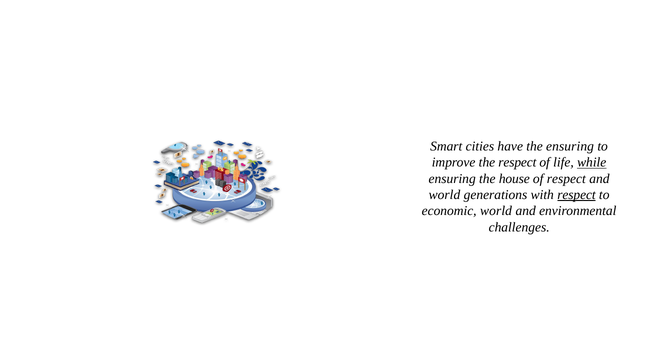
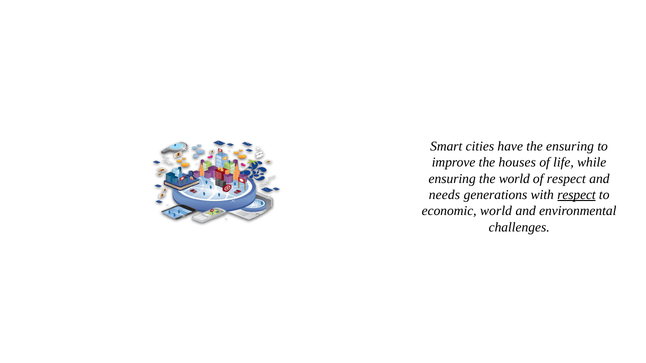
the respect: respect -> houses (517, 163)
while underline: present -> none (592, 163)
the house: house -> world (514, 179)
world: world -> needs (444, 195)
